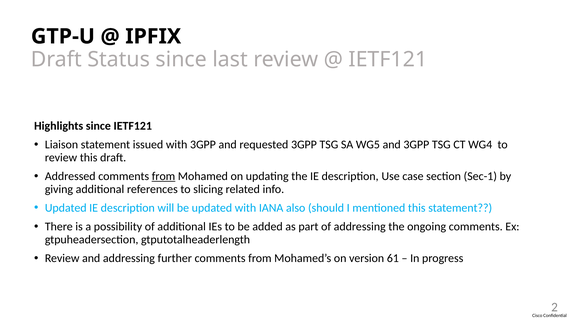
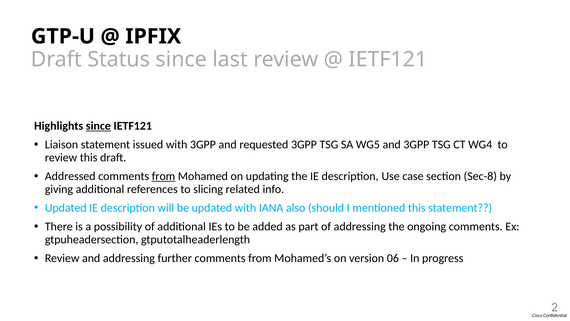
since underline: none -> present (98, 126)
Sec-1: Sec-1 -> Sec-8 (480, 176)
61: 61 -> 06 (393, 258)
